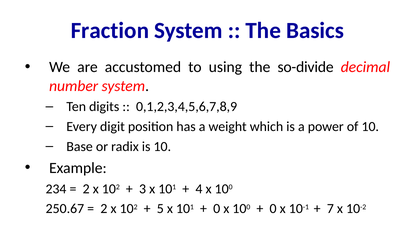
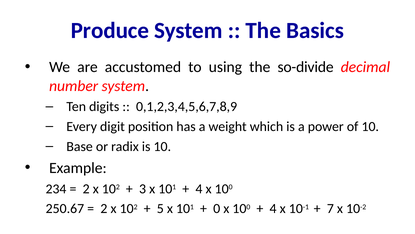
Fraction: Fraction -> Produce (110, 30)
0: 0 -> 4 (273, 208)
